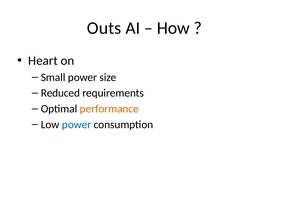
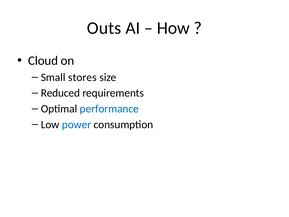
Heart: Heart -> Cloud (43, 61)
Small power: power -> stores (82, 77)
performance colour: orange -> blue (109, 109)
